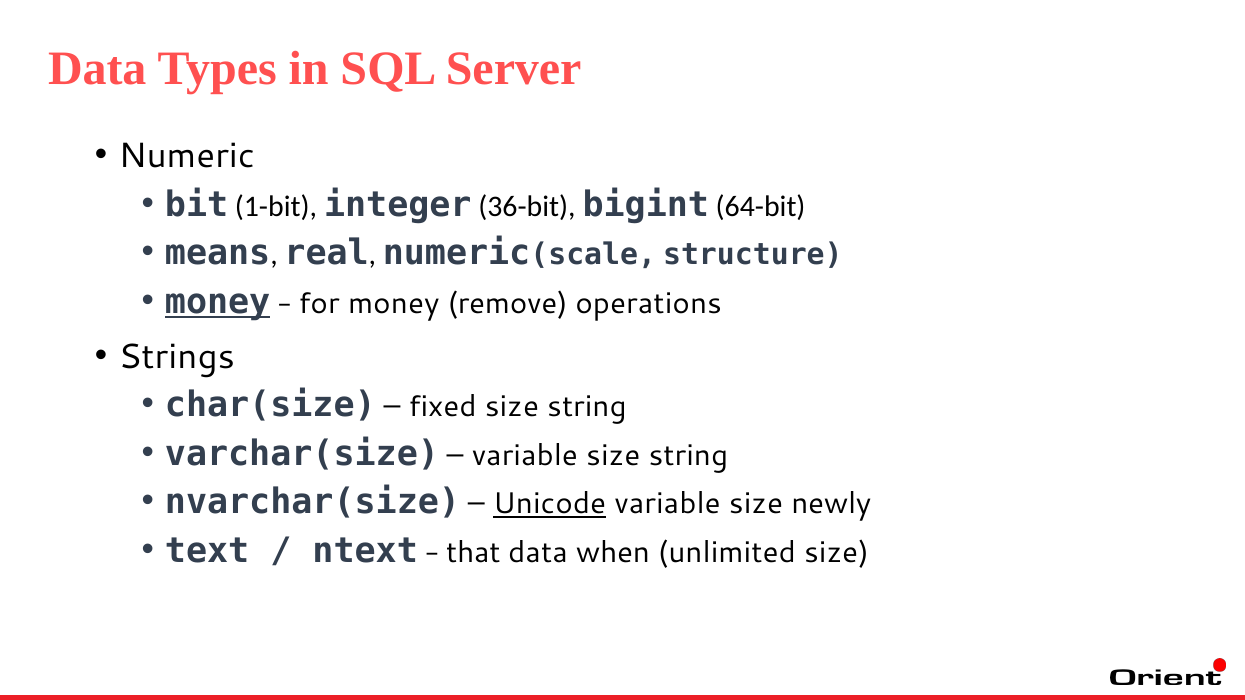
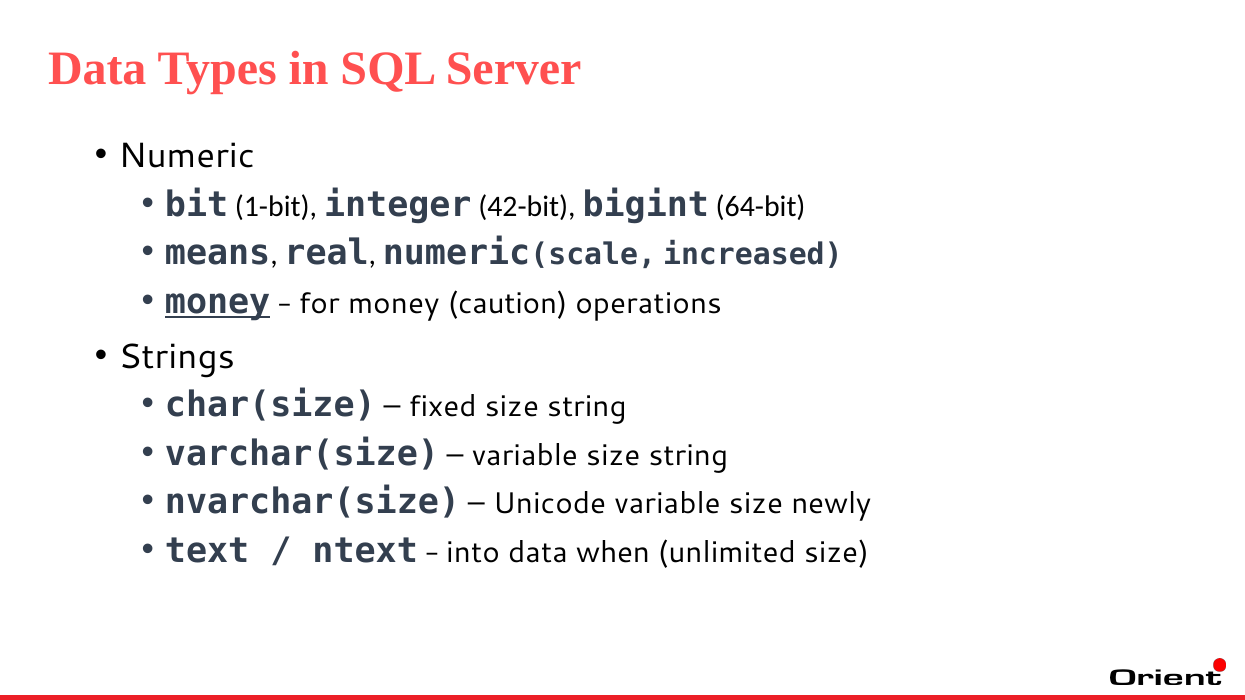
36-bit: 36-bit -> 42-bit (527, 206)
structure: structure -> increased (753, 255)
remove: remove -> caution (508, 303)
Unicode underline: present -> none (550, 504)
that: that -> into (473, 553)
